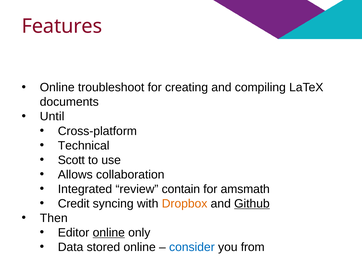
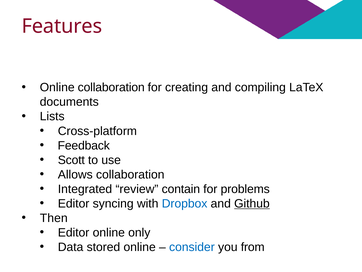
Online troubleshoot: troubleshoot -> collaboration (111, 87)
Until: Until -> Lists (52, 116)
Technical: Technical -> Feedback (84, 145)
amsmath: amsmath -> problems (245, 189)
Credit: Credit -> Editor (74, 203)
Dropbox colour: orange -> blue (185, 203)
online underline: present -> none (109, 232)
